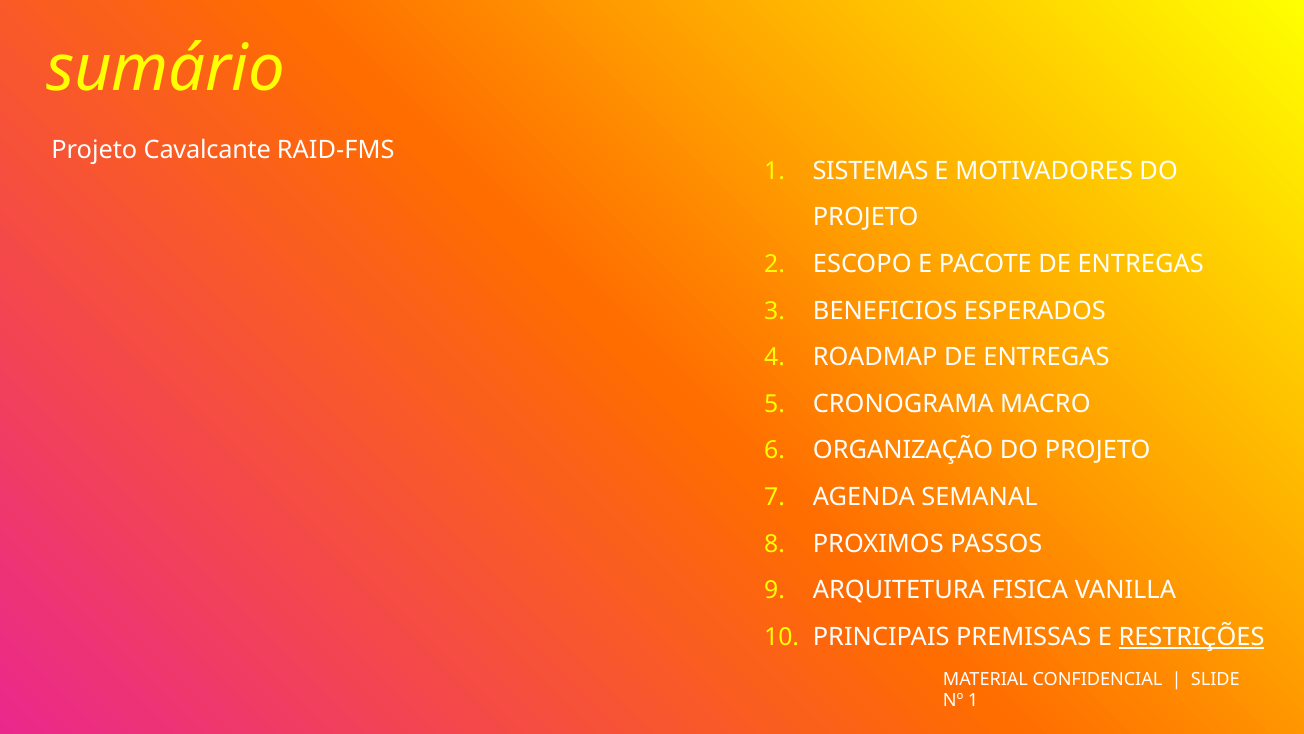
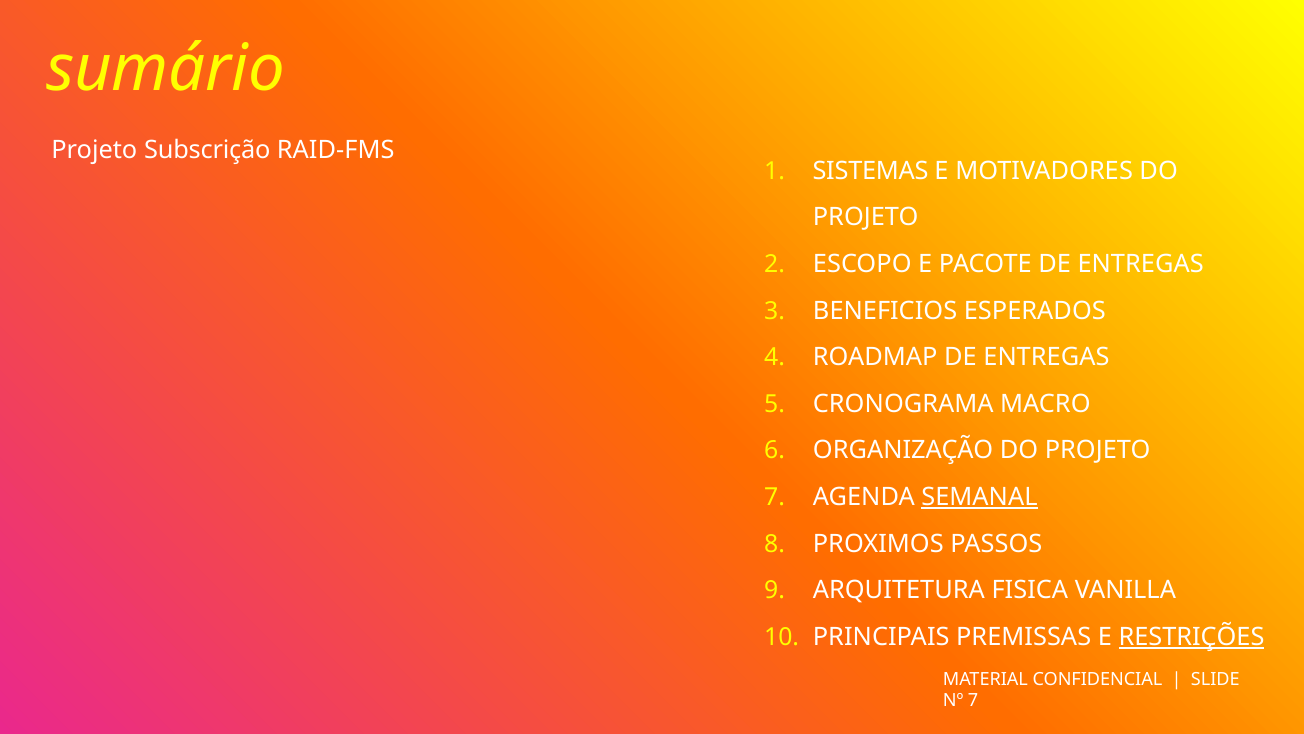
Cavalcante: Cavalcante -> Subscrição (207, 150)
SEMANAL underline: none -> present (979, 497)
Nº 1: 1 -> 7 (973, 701)
